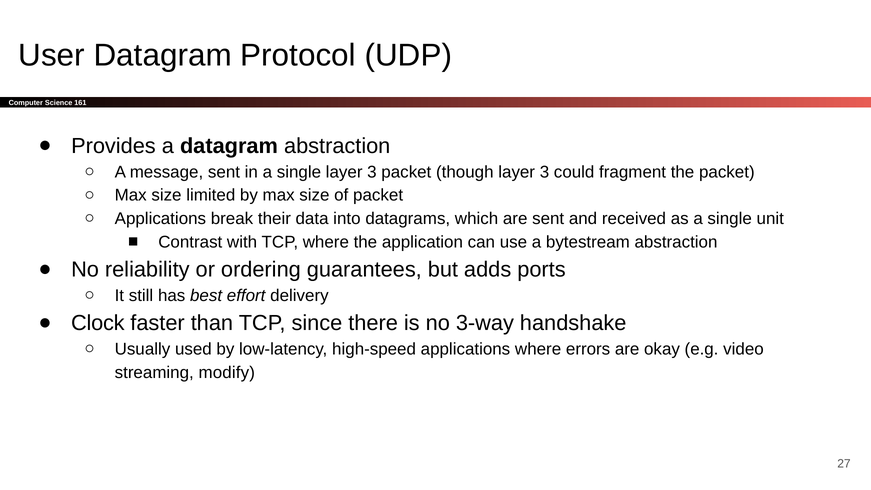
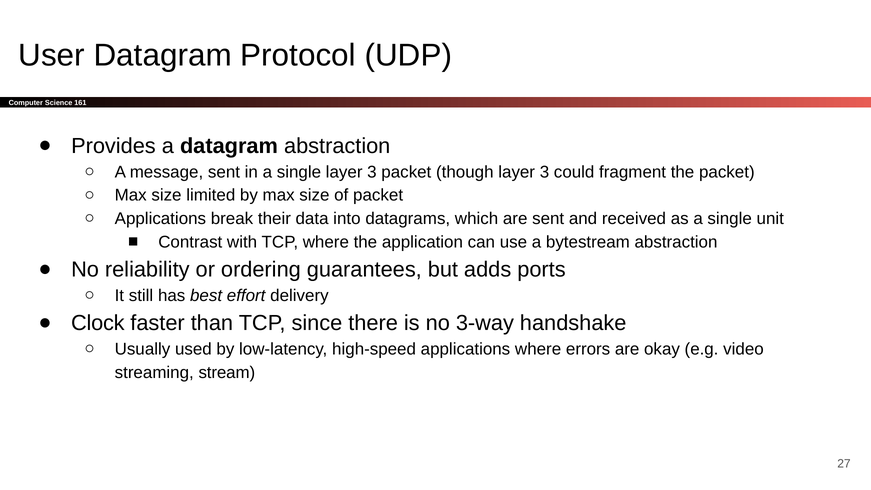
modify: modify -> stream (227, 373)
